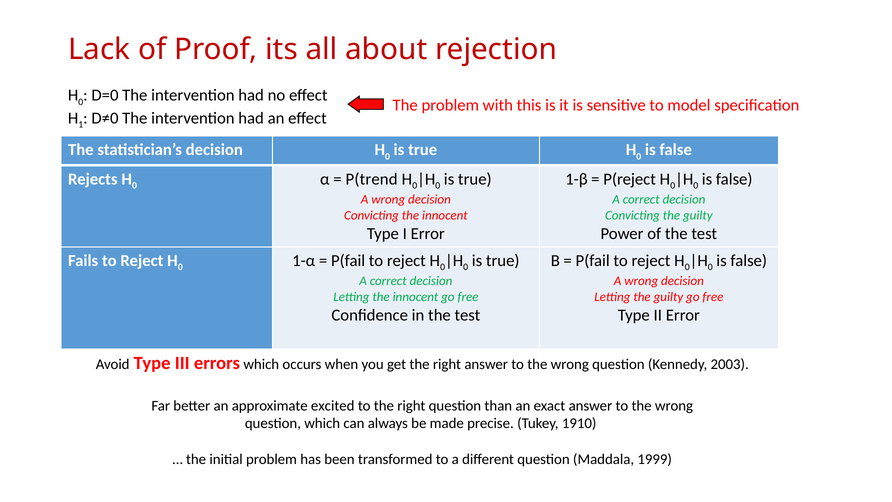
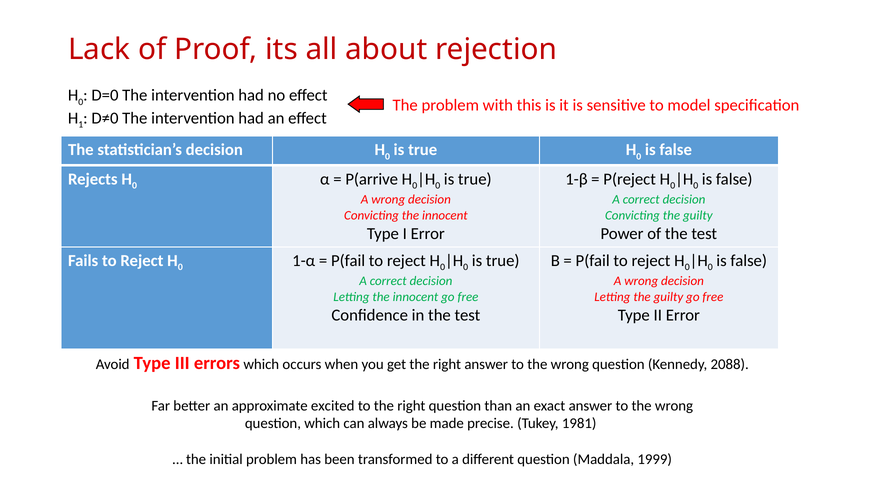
P(trend: P(trend -> P(arrive (372, 179)
2003: 2003 -> 2088 (730, 364)
1910: 1910 -> 1981 (579, 423)
